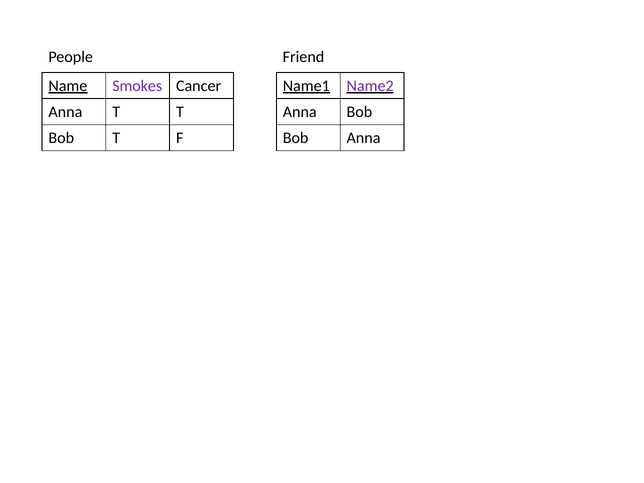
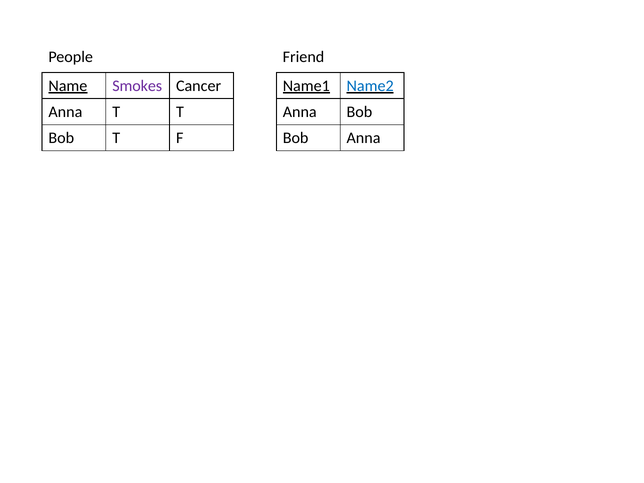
Name2 colour: purple -> blue (370, 86)
